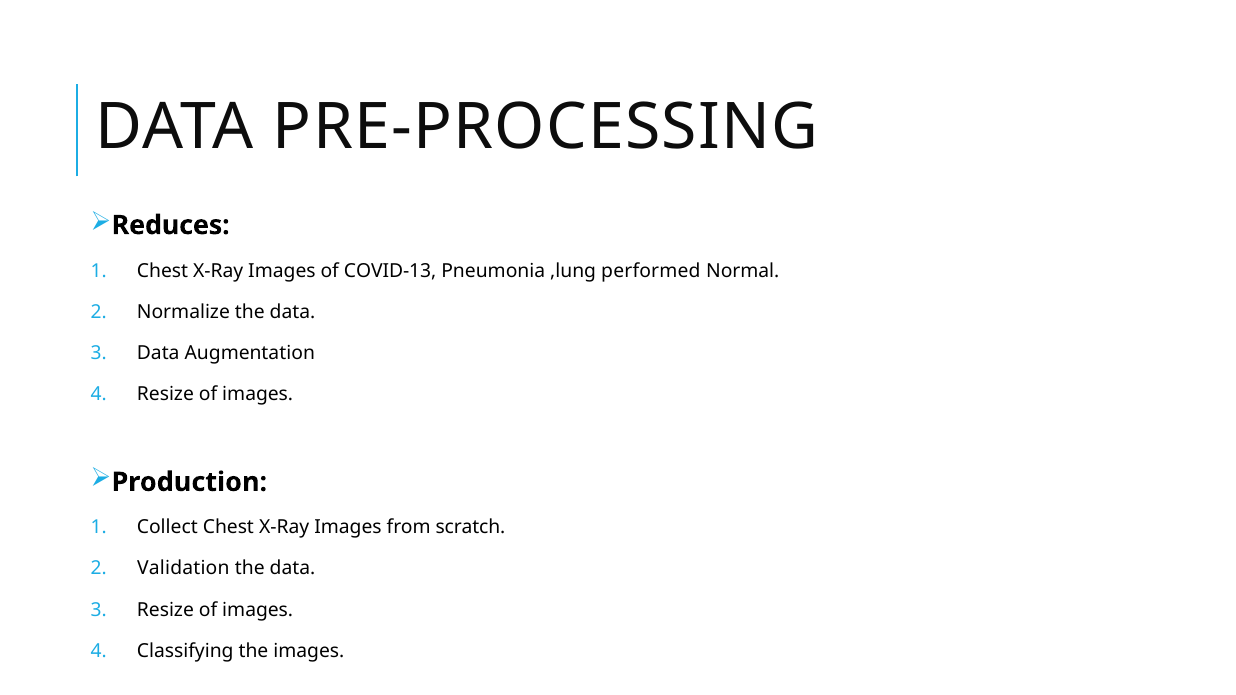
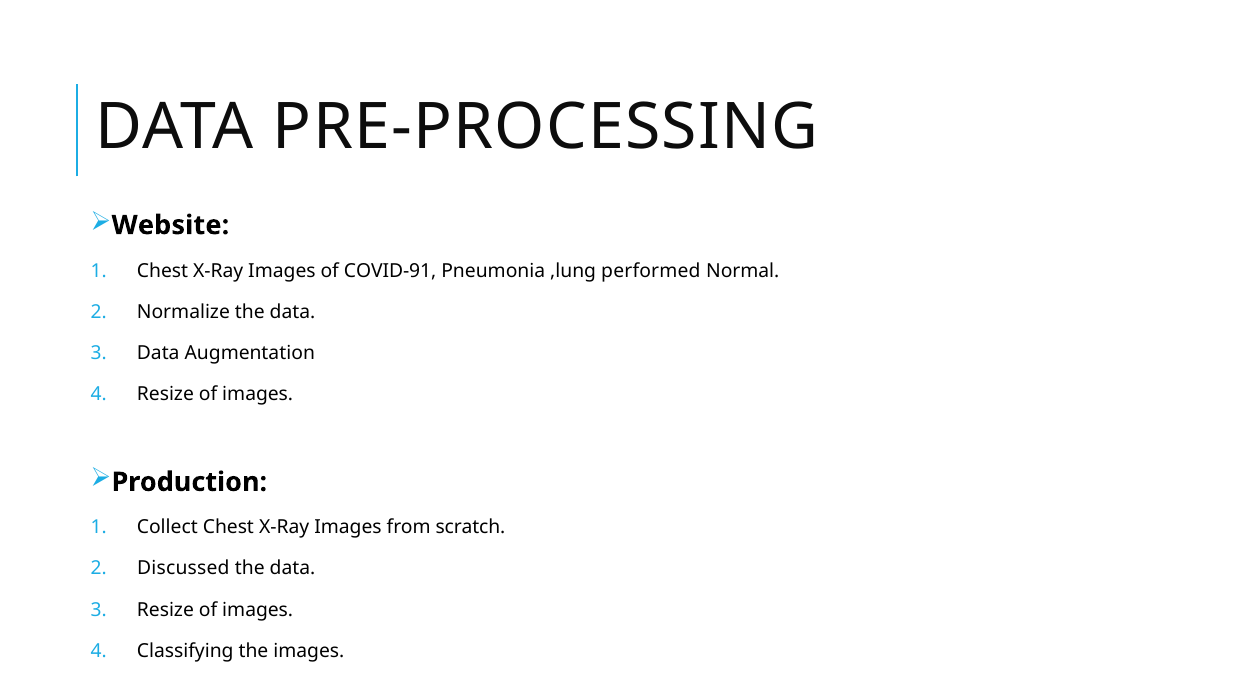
Reduces: Reduces -> Website (170, 225)
COVID-13: COVID-13 -> COVID-91 (390, 271)
Validation: Validation -> Discussed (183, 569)
